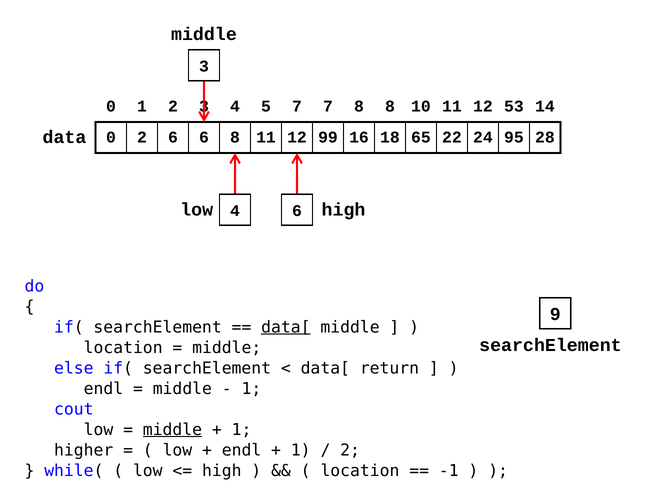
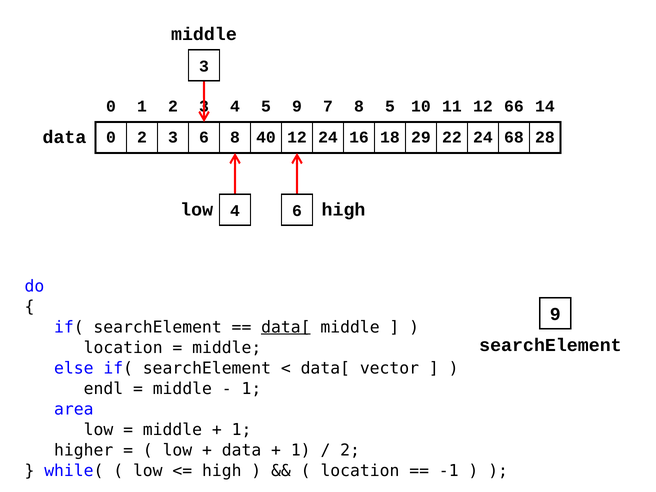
5 7: 7 -> 9 (297, 106)
8 8: 8 -> 5 (390, 106)
53: 53 -> 66 (514, 106)
0 2 6: 6 -> 3 (173, 137)
8 11: 11 -> 40 (266, 137)
12 99: 99 -> 24 (328, 137)
65: 65 -> 29 (421, 137)
95: 95 -> 68 (514, 137)
return: return -> vector (389, 368)
cout: cout -> area (74, 409)
middle underline: present -> none (172, 430)
endl: endl -> data (242, 450)
